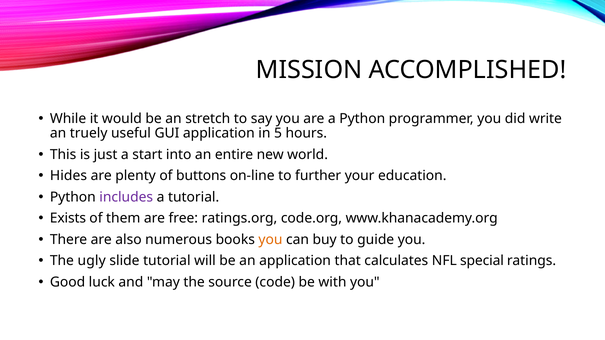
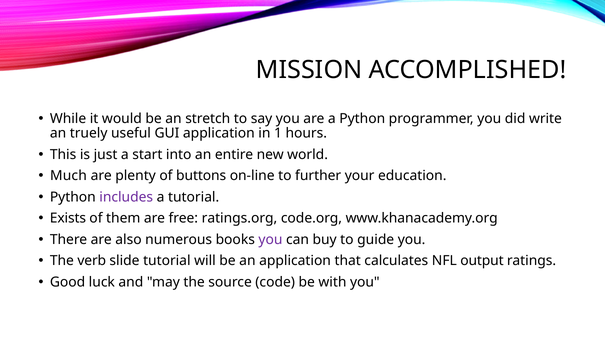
5: 5 -> 1 (278, 134)
Hides: Hides -> Much (68, 176)
you colour: orange -> purple (270, 240)
ugly: ugly -> verb (92, 261)
special: special -> output (482, 261)
